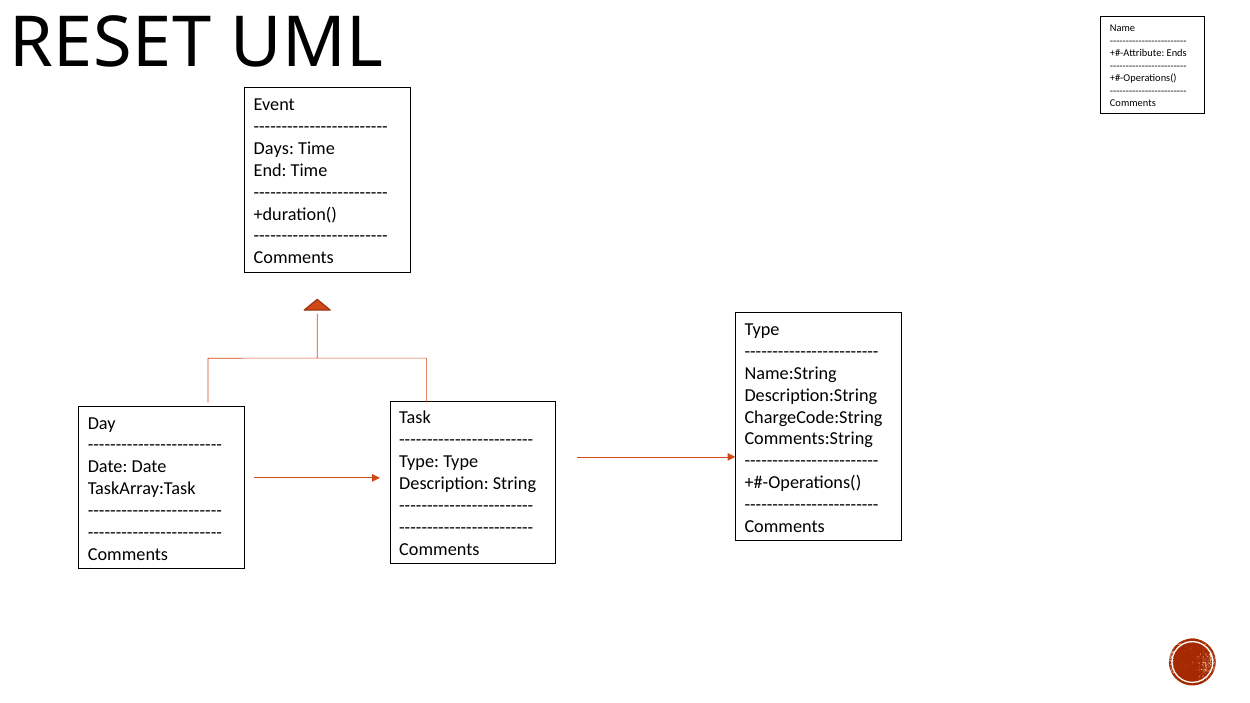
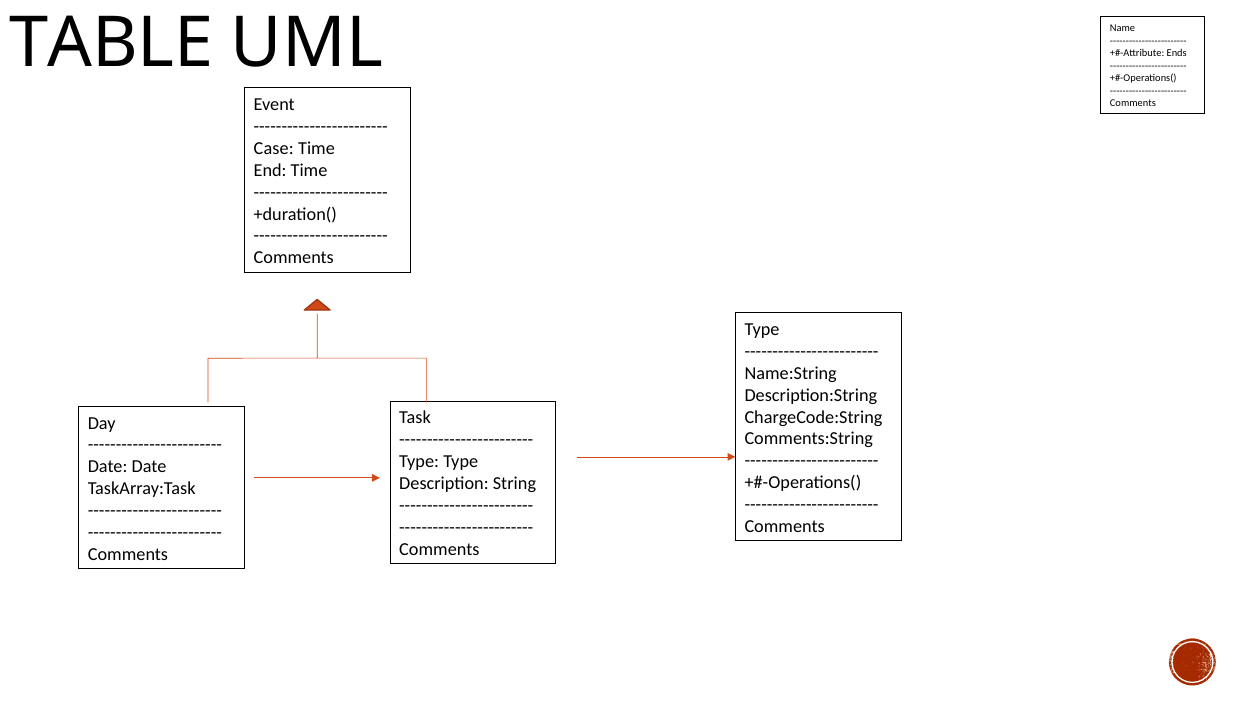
RESET: RESET -> TABLE (111, 43)
Days: Days -> Case (274, 148)
